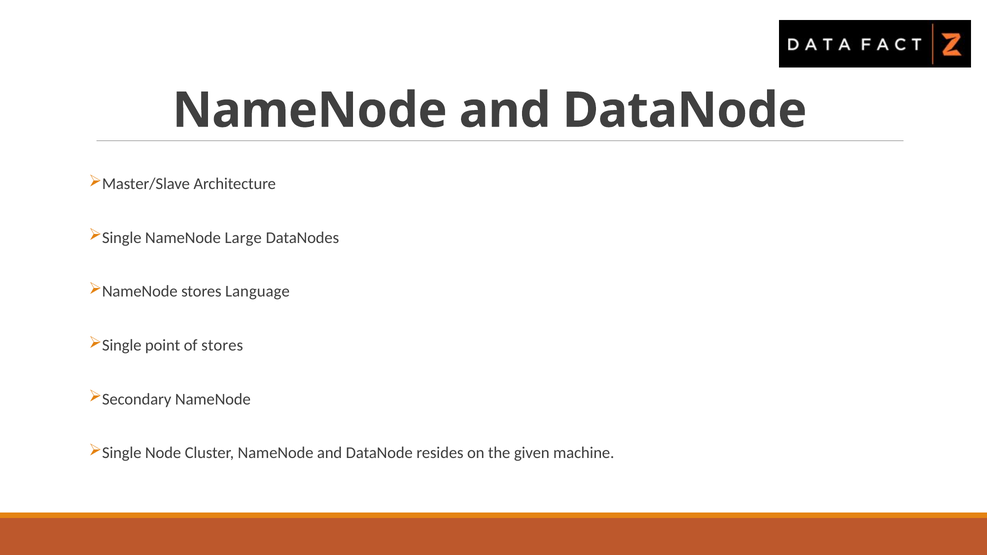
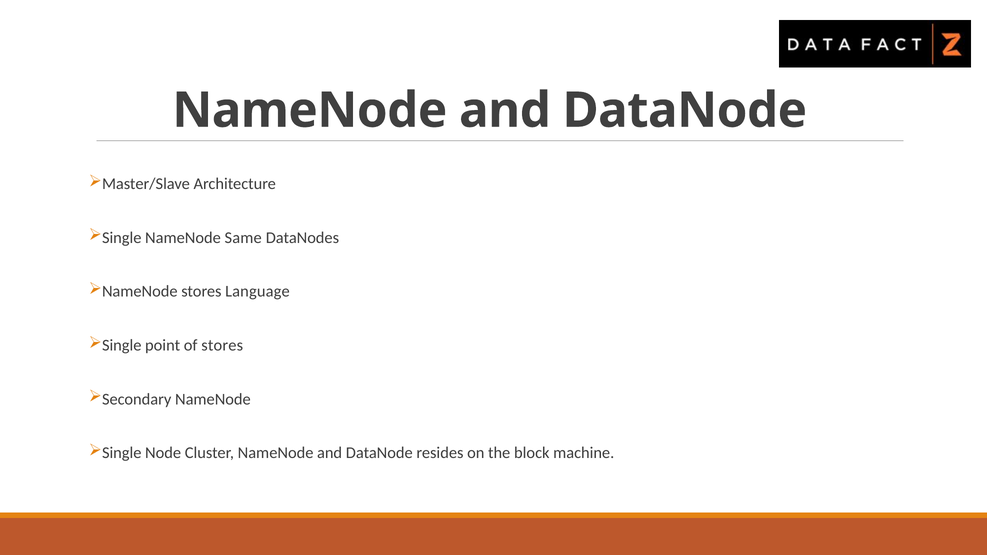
Large: Large -> Same (243, 238)
given: given -> block (532, 453)
